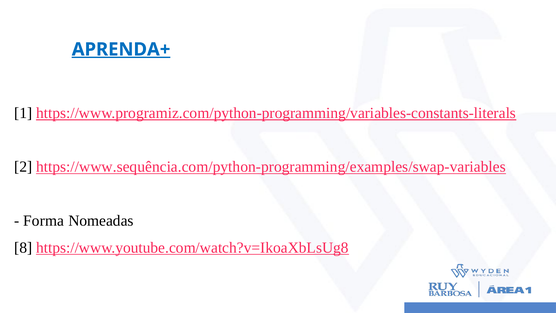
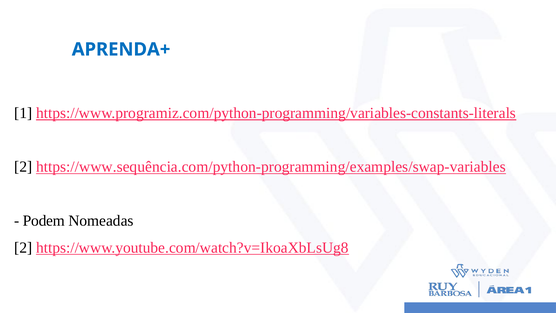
APRENDA+ underline: present -> none (121, 49)
Forma: Forma -> Podem (44, 221)
8: 8 -> 2 (23, 247)
